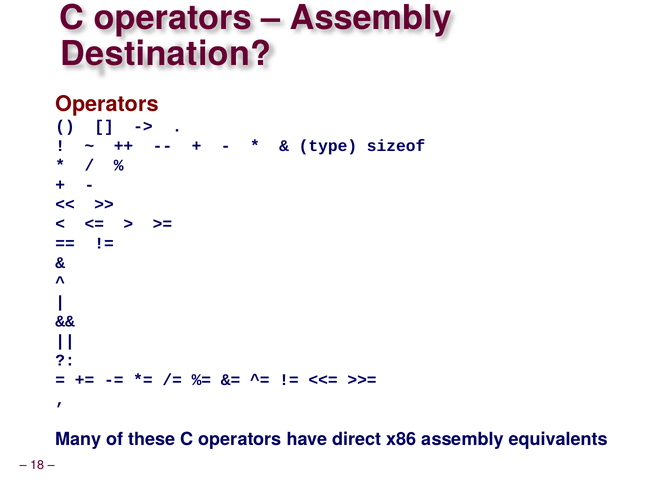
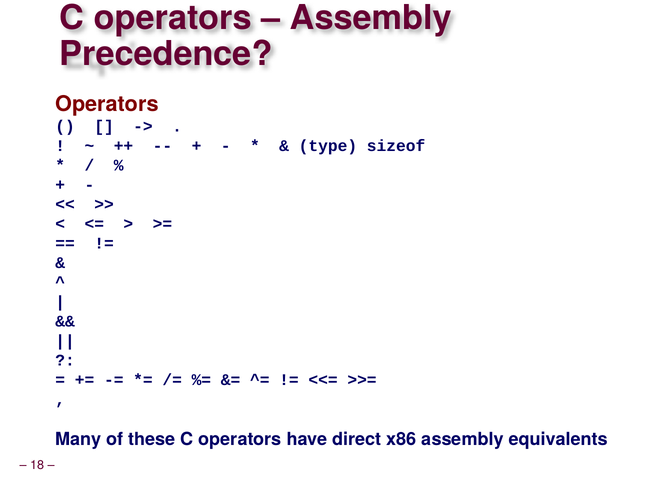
Destination: Destination -> Precedence (166, 54)
